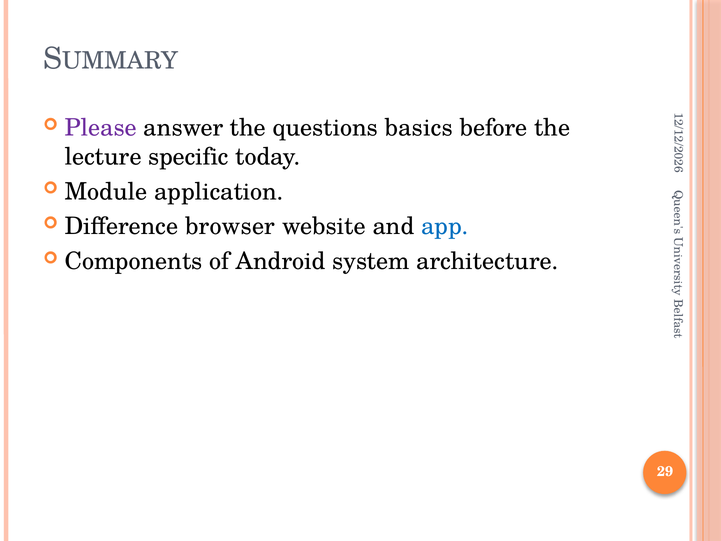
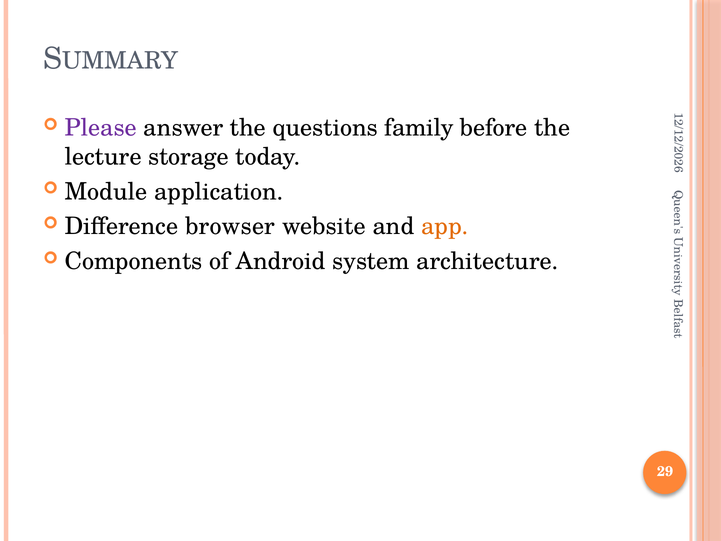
basics: basics -> family (419, 128)
specific: specific -> storage (189, 157)
app colour: blue -> orange (445, 226)
